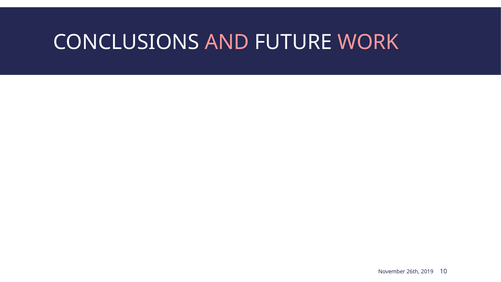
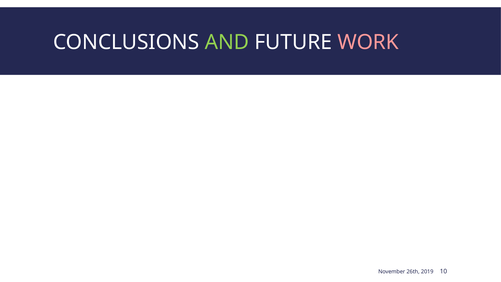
AND colour: pink -> light green (227, 42)
